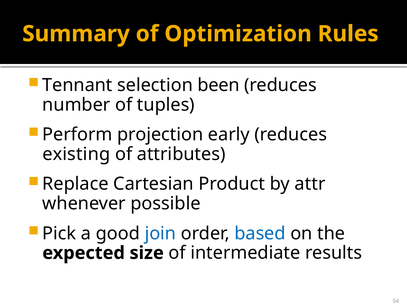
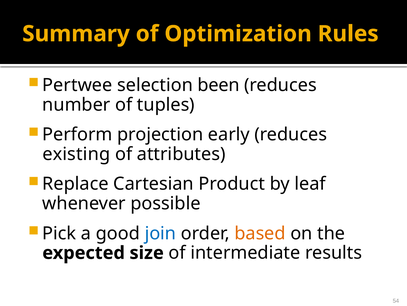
Tennant: Tennant -> Pertwee (77, 85)
attr: attr -> leaf (310, 184)
based colour: blue -> orange (260, 233)
